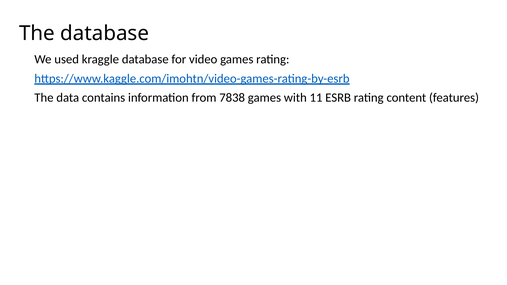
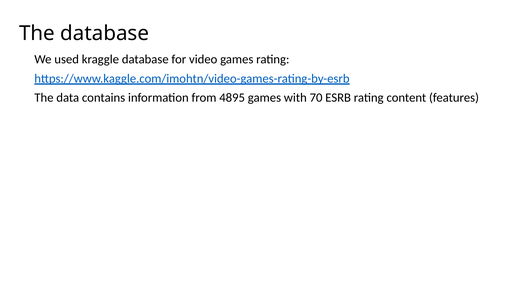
7838: 7838 -> 4895 (232, 98)
11: 11 -> 70 (316, 98)
